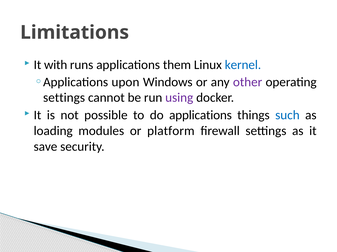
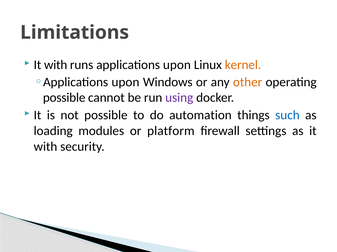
applications them: them -> upon (177, 65)
kernel colour: blue -> orange (243, 65)
other colour: purple -> orange (248, 82)
settings: settings -> possible (64, 98)
do applications: applications -> automation (200, 115)
save: save -> with (45, 147)
